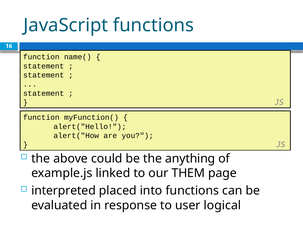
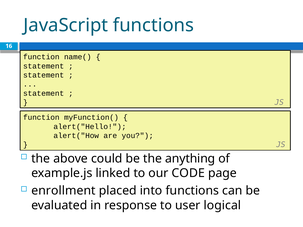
THEM: THEM -> CODE (188, 173)
interpreted: interpreted -> enrollment (63, 191)
